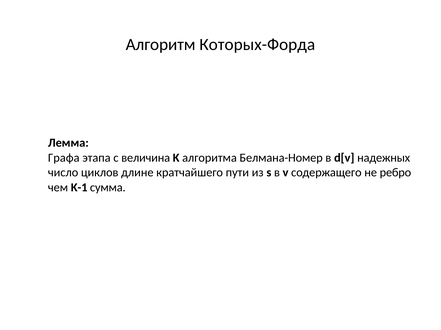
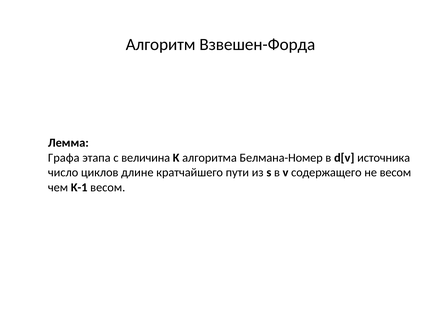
Которых-Форда: Которых-Форда -> Взвешен-Форда (257, 45)
надежных: надежных -> источника (384, 158)
не ребро: ребро -> весом (395, 173)
K-1 сумма: сумма -> весом (108, 188)
